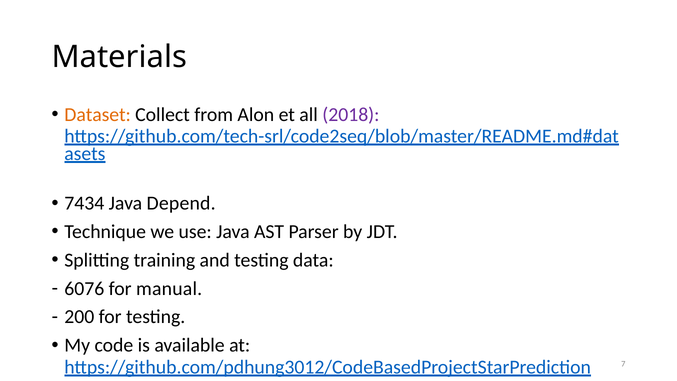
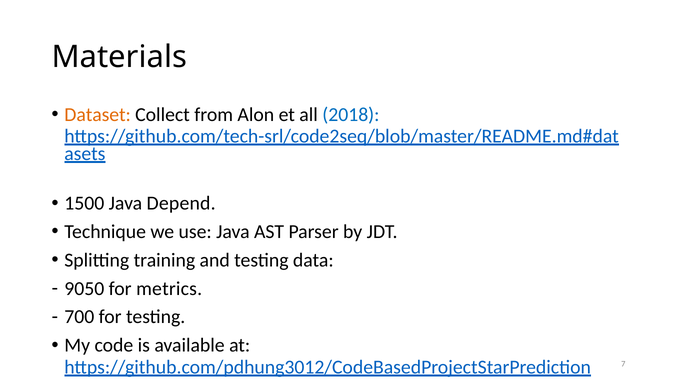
2018 colour: purple -> blue (351, 114)
7434: 7434 -> 1500 (84, 203)
6076: 6076 -> 9050 (84, 288)
manual: manual -> metrics (169, 288)
200: 200 -> 700 (79, 317)
